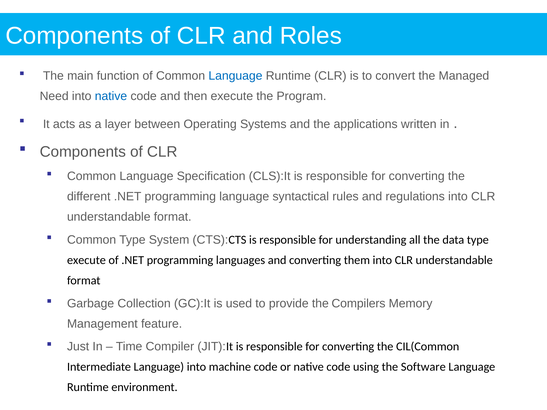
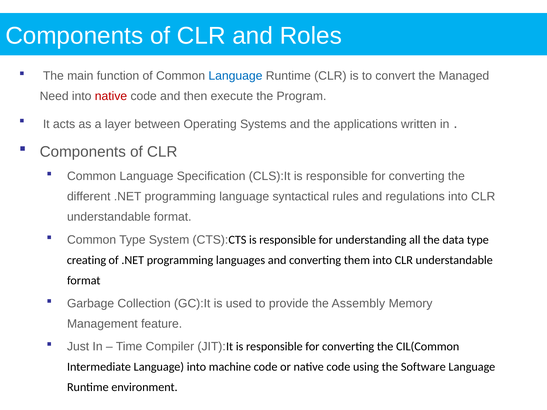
native colour: blue -> red (111, 96)
execute: execute -> creating (86, 260)
Compilers: Compilers -> Assembly (358, 304)
